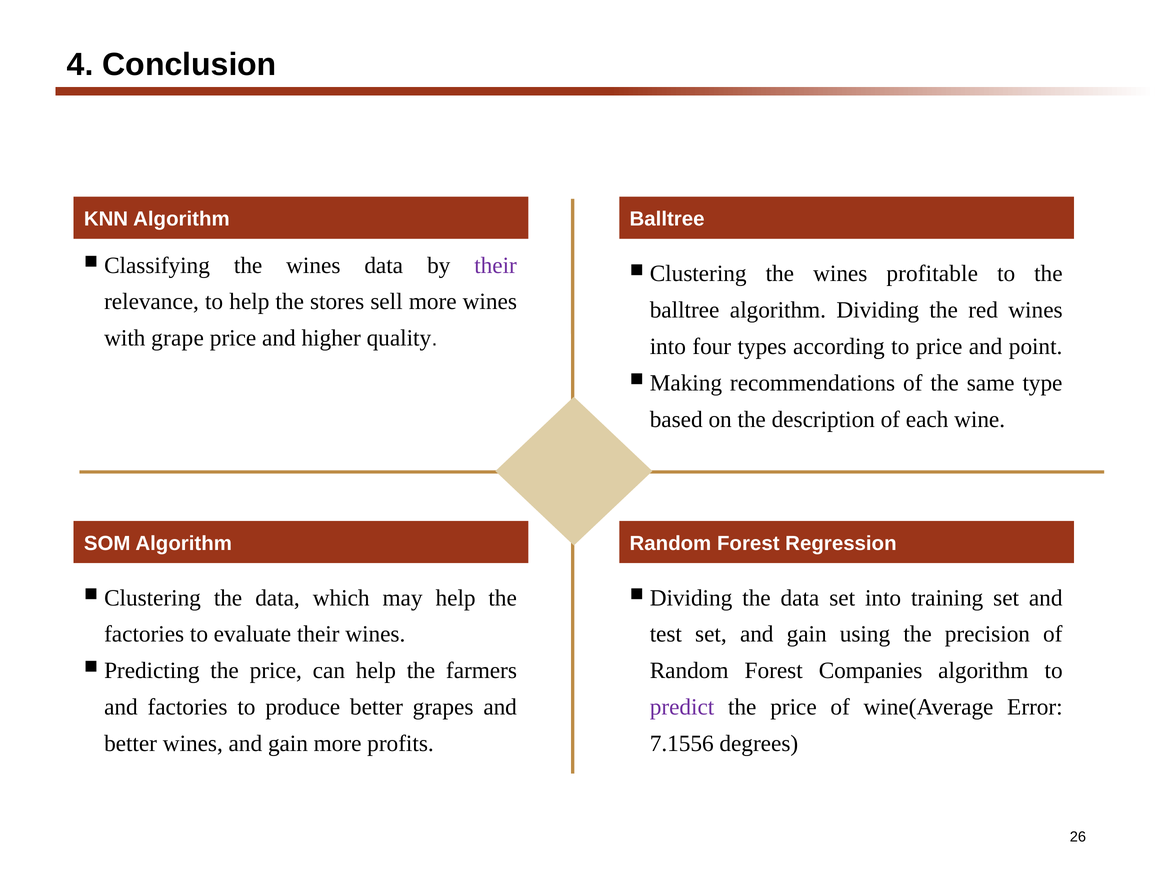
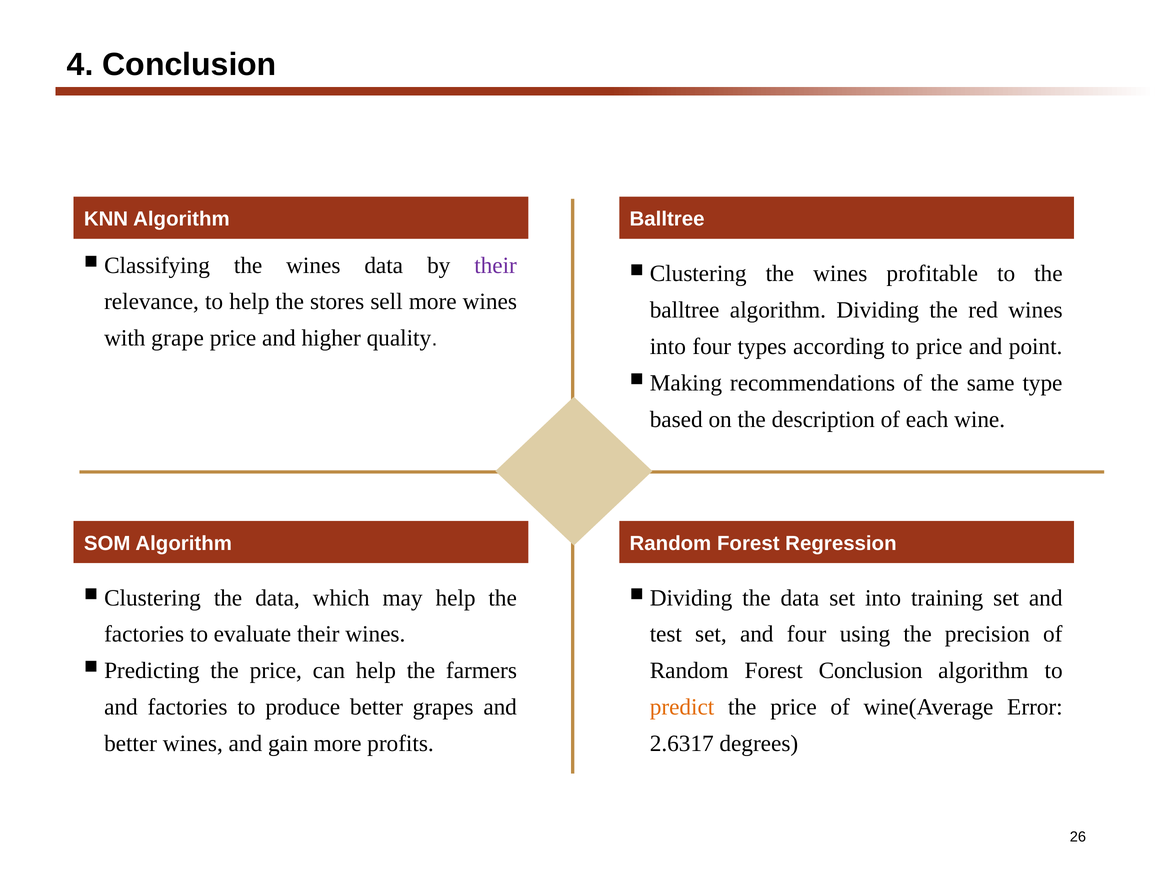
set and gain: gain -> four (807, 634)
Forest Companies: Companies -> Conclusion (871, 670)
predict colour: purple -> orange (682, 707)
7.1556: 7.1556 -> 2.6317 (682, 743)
